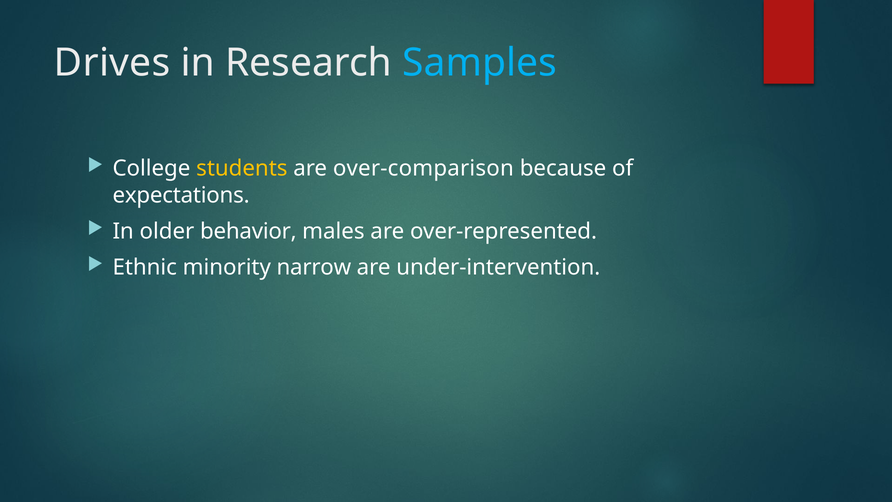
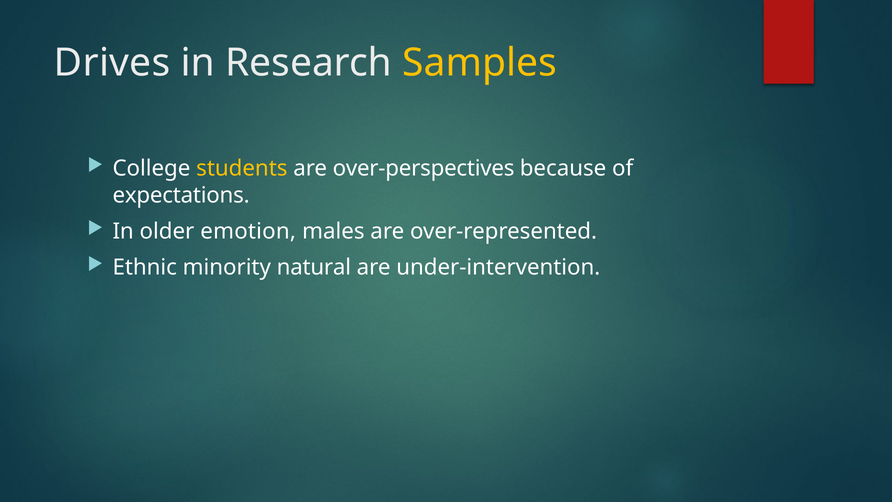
Samples colour: light blue -> yellow (480, 63)
over-comparison: over-comparison -> over-perspectives (424, 168)
behavior: behavior -> emotion (248, 231)
narrow: narrow -> natural (314, 267)
